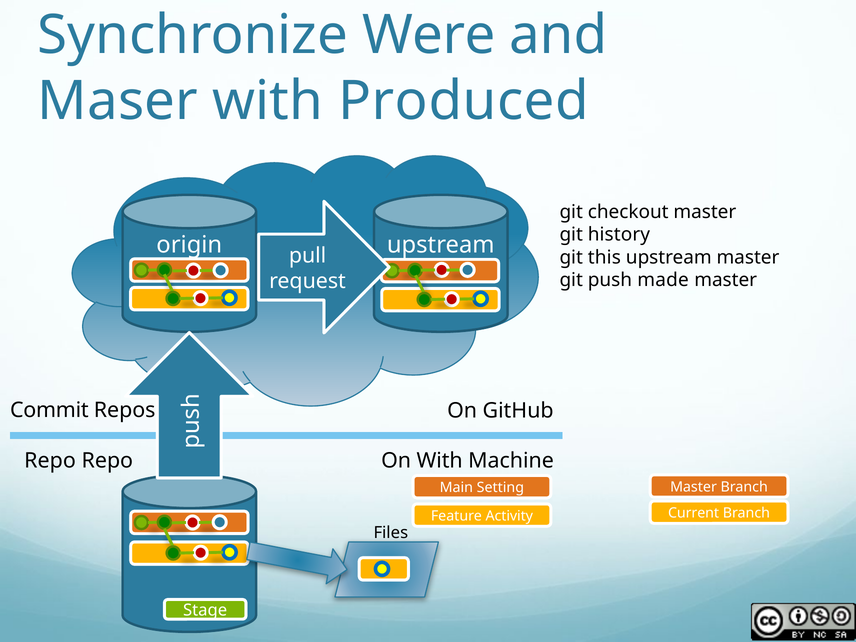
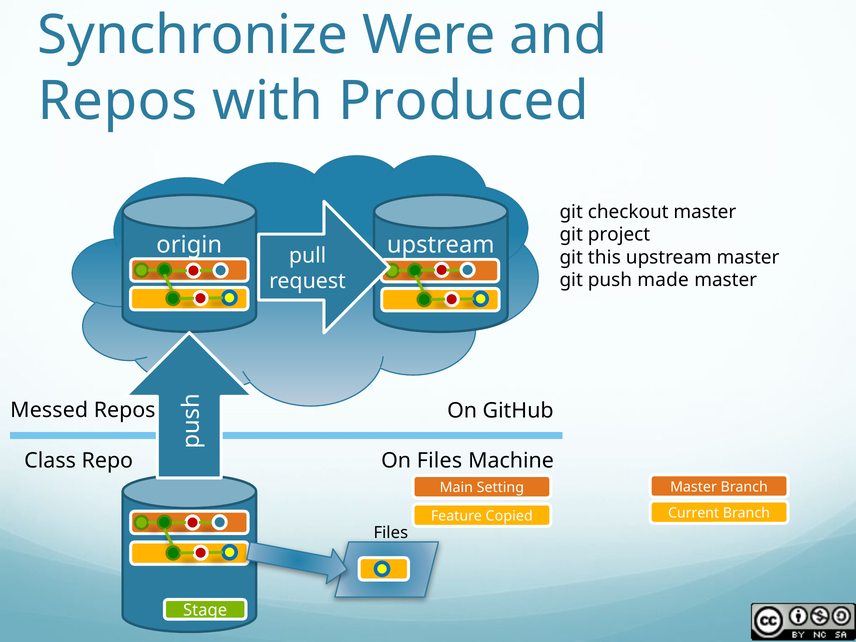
Maser: Maser -> Repos (118, 101)
history: history -> project (619, 235)
Commit: Commit -> Messed (49, 410)
Repo: Repo -> Class (50, 461)
On With: With -> Files (439, 461)
Activity: Activity -> Copied (509, 516)
